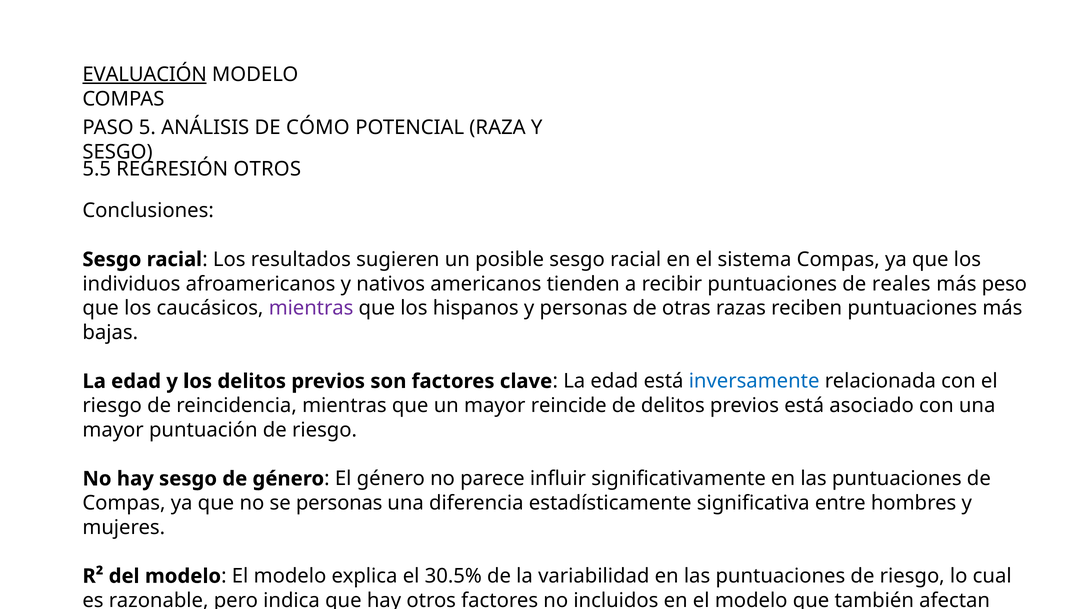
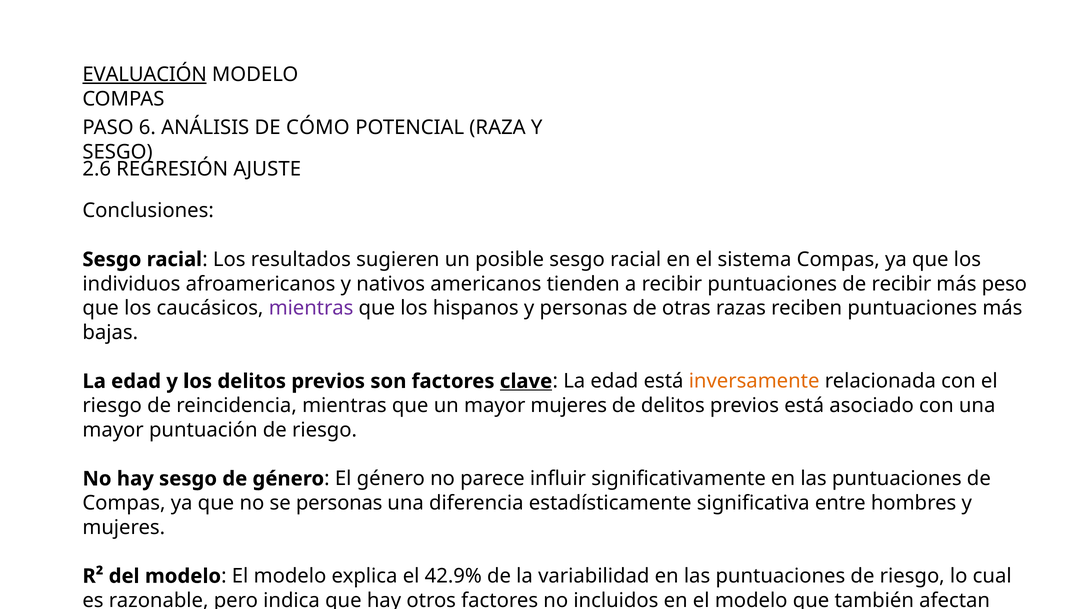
5: 5 -> 6 (147, 128)
5.5: 5.5 -> 2.6 (97, 169)
REGRESIÓN OTROS: OTROS -> AJUSTE (267, 169)
de reales: reales -> recibir (901, 284)
clave underline: none -> present (526, 381)
inversamente colour: blue -> orange (754, 381)
mayor reincide: reincide -> mujeres (569, 406)
30.5%: 30.5% -> 42.9% (453, 576)
